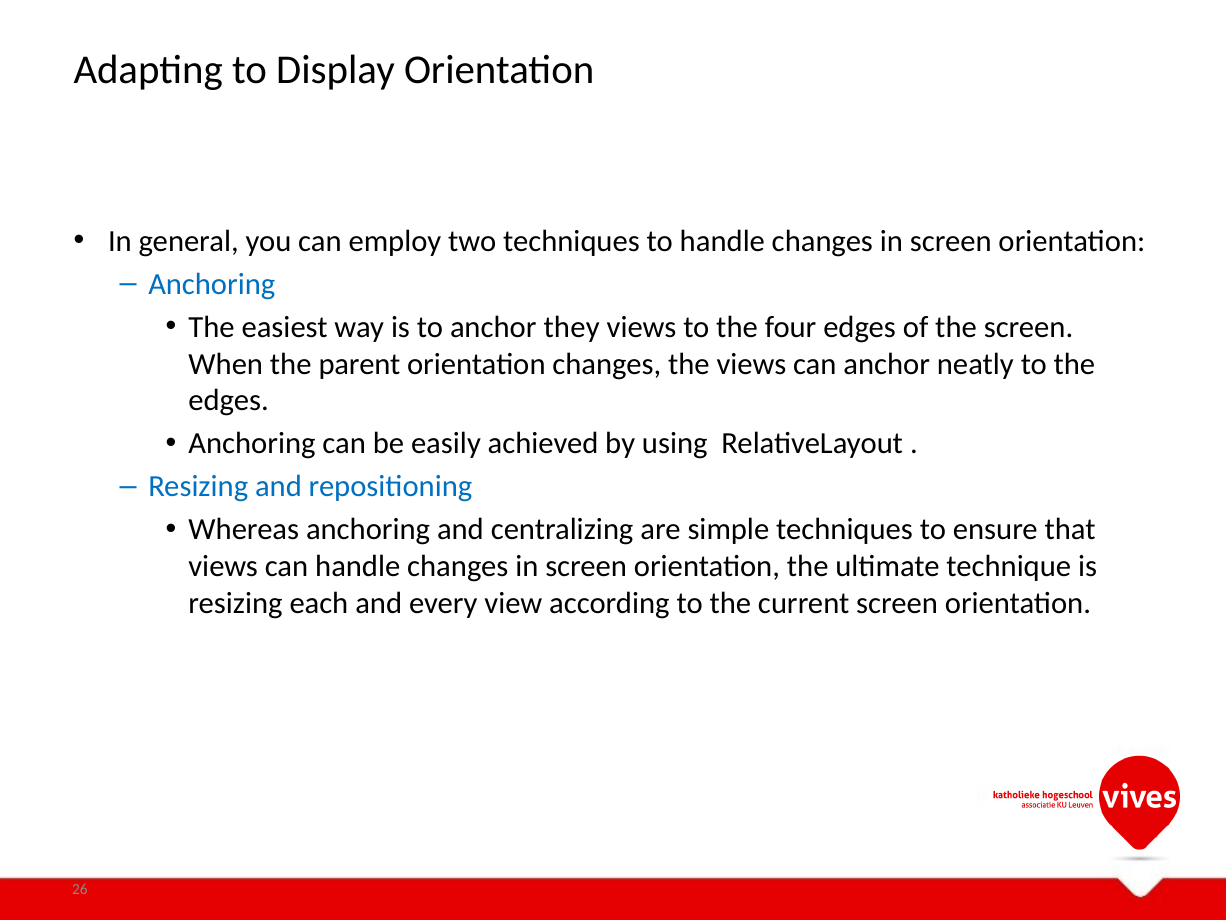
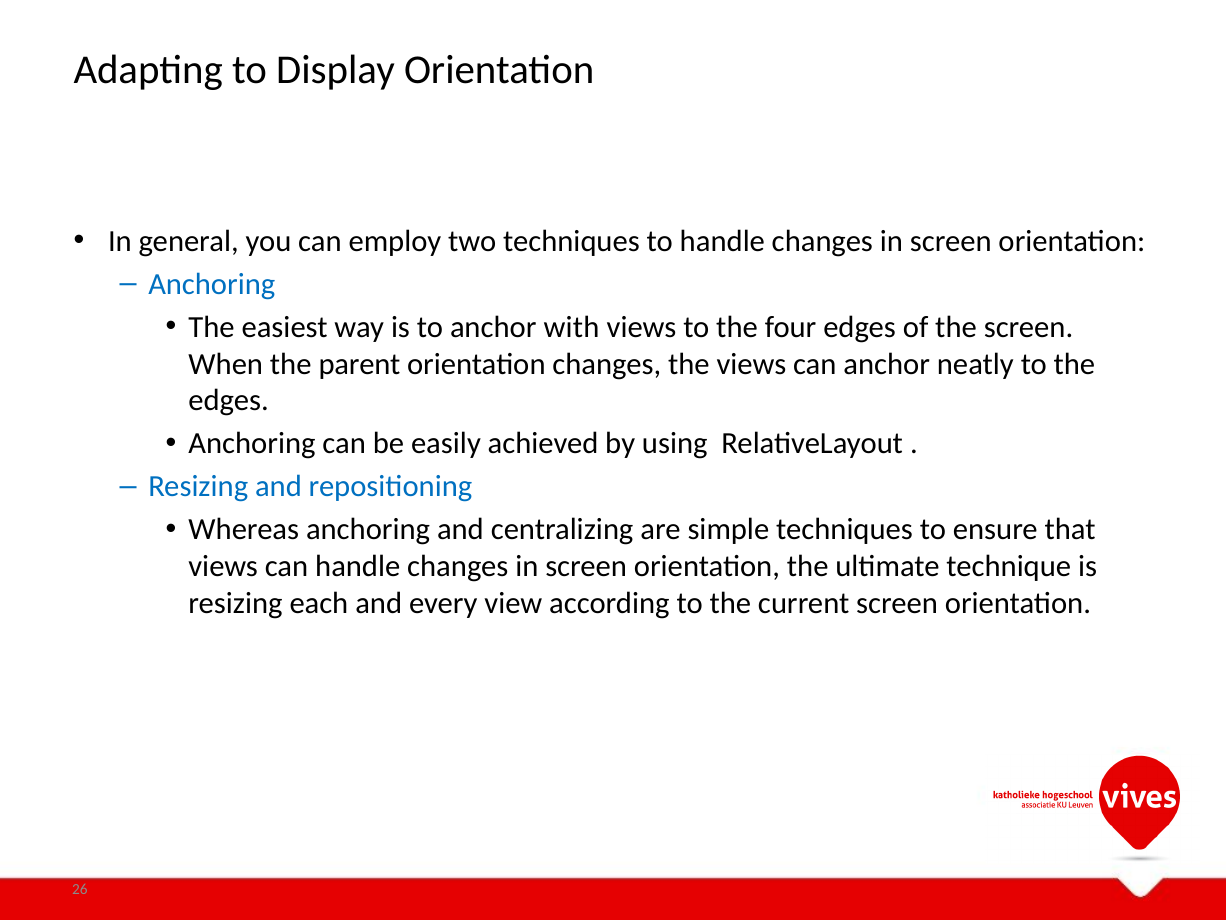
they: they -> with (572, 327)
